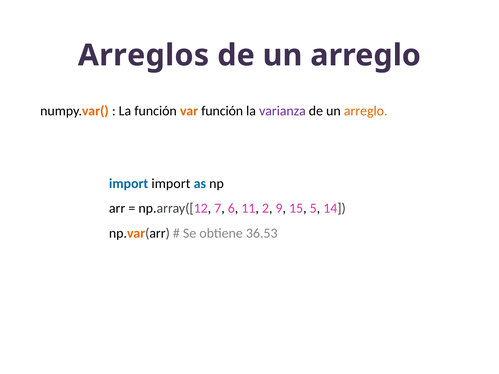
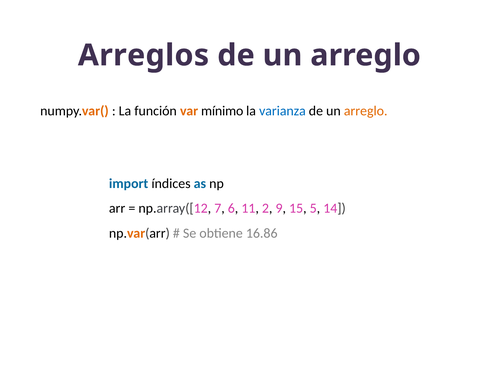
var función: función -> mínimo (222, 111)
varianza colour: purple -> blue (282, 111)
import import: import -> índices (171, 184)
36.53: 36.53 -> 16.86 (262, 233)
